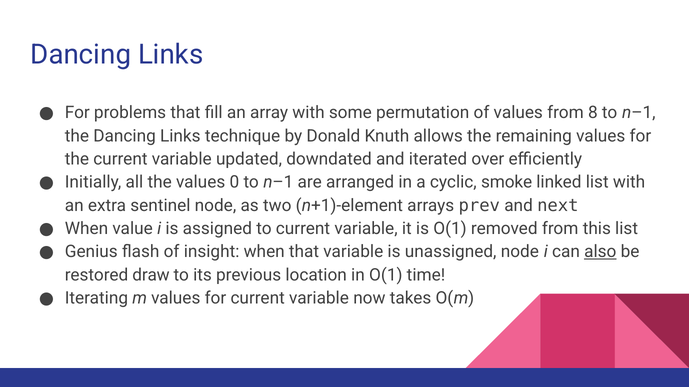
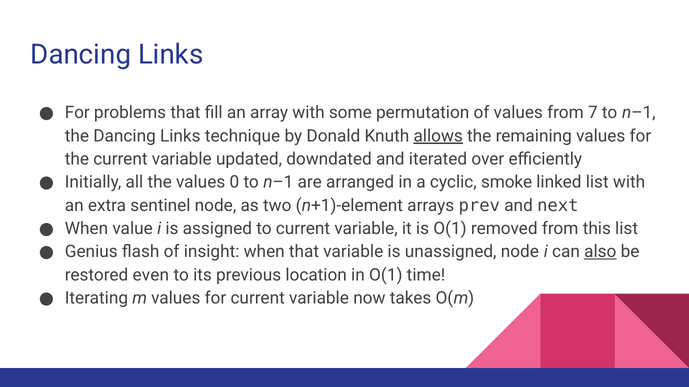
8: 8 -> 7 (593, 113)
allows underline: none -> present (438, 136)
draw: draw -> even (151, 275)
